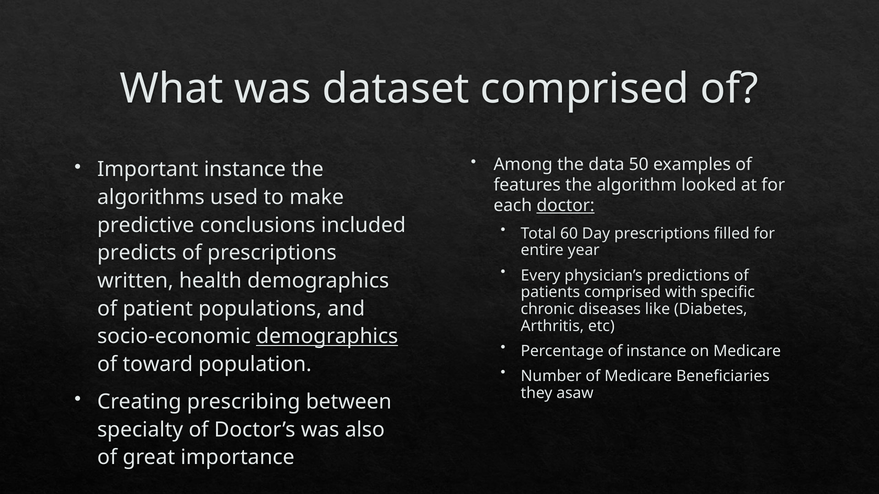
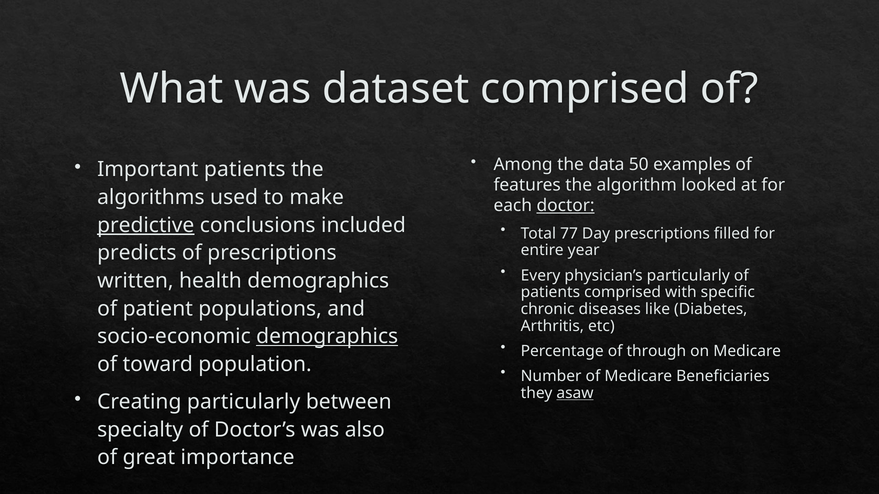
Important instance: instance -> patients (245, 170)
predictive underline: none -> present (146, 225)
60: 60 -> 77 (569, 234)
physician’s predictions: predictions -> particularly (688, 276)
of instance: instance -> through (656, 351)
asaw underline: none -> present (575, 393)
Creating prescribing: prescribing -> particularly (244, 402)
